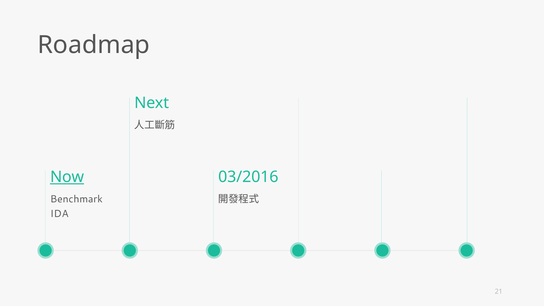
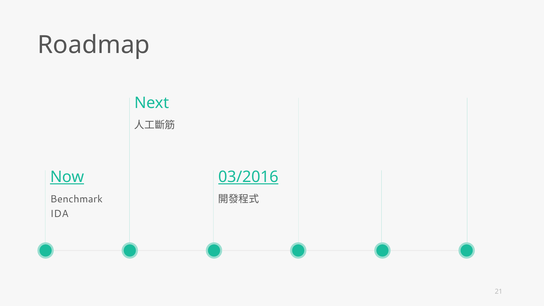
03/2016 underline: none -> present (248, 177)
